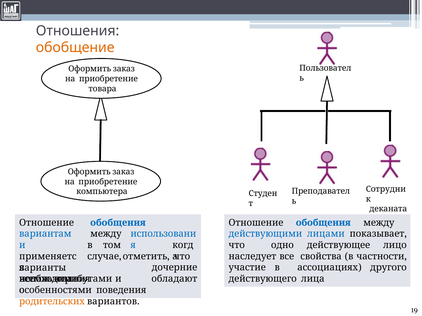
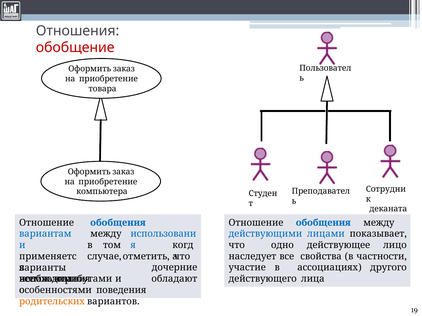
обобщение colour: orange -> red (75, 48)
